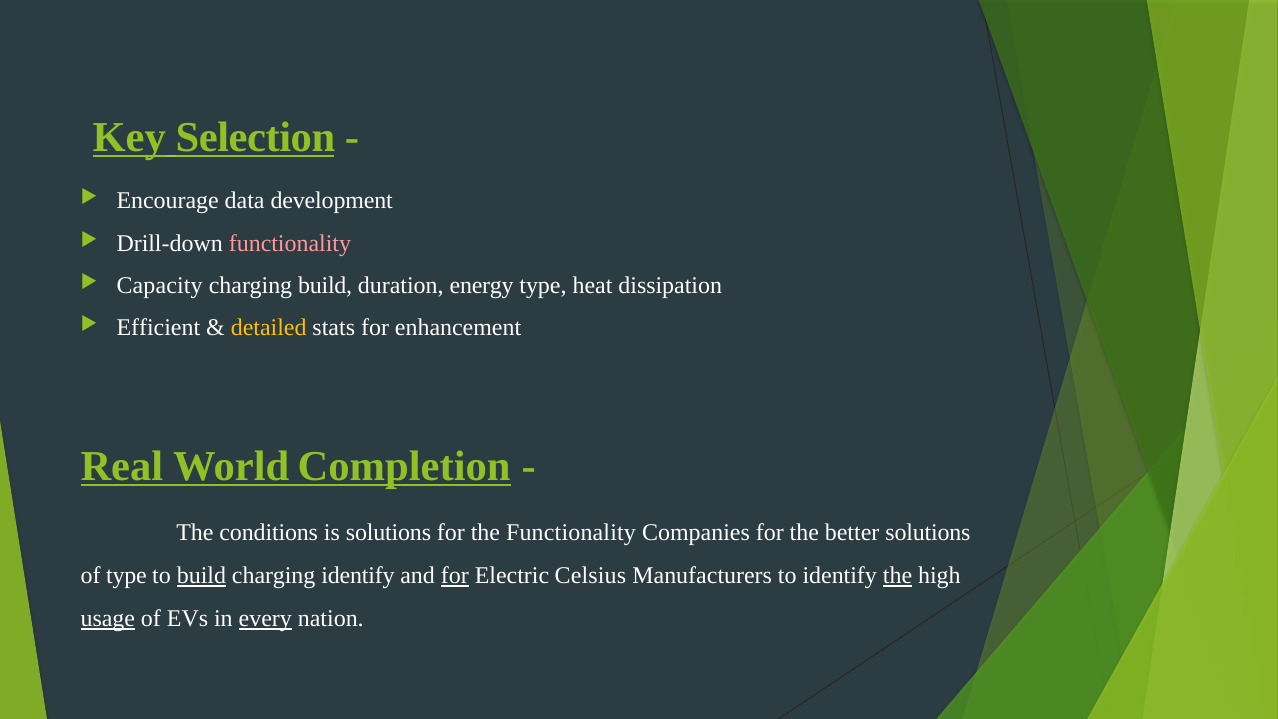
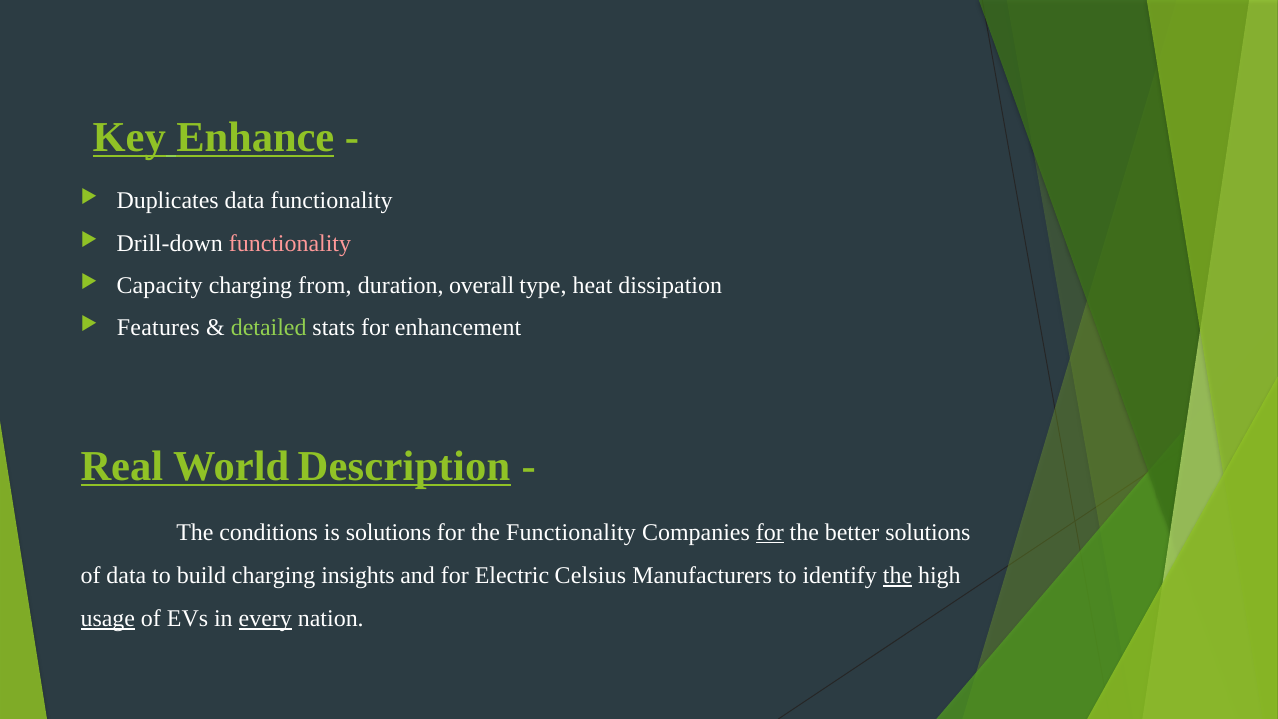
Selection: Selection -> Enhance (255, 137)
Encourage: Encourage -> Duplicates (168, 201)
data development: development -> functionality (332, 201)
charging build: build -> from (325, 285)
energy: energy -> overall (482, 285)
Efficient: Efficient -> Features (158, 327)
detailed colour: yellow -> light green (269, 327)
Completion: Completion -> Description (404, 466)
for underline: none -> present (770, 532)
of type: type -> data (126, 575)
build underline: present -> none (201, 575)
charging identify: identify -> insights (358, 575)
for underline: present -> none (455, 575)
